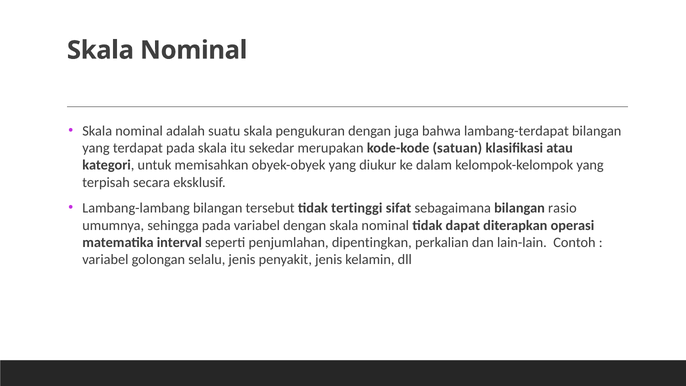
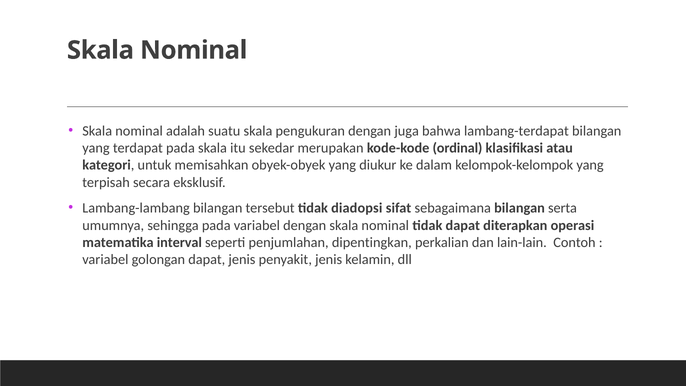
satuan: satuan -> ordinal (457, 148)
tertinggi: tertinggi -> diadopsi (357, 208)
rasio: rasio -> serta (563, 208)
golongan selalu: selalu -> dapat (207, 260)
